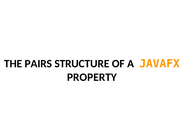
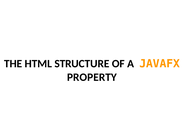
PAIRS: PAIRS -> HTML (38, 64)
